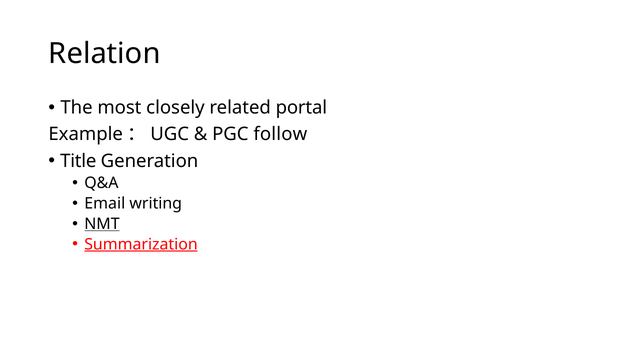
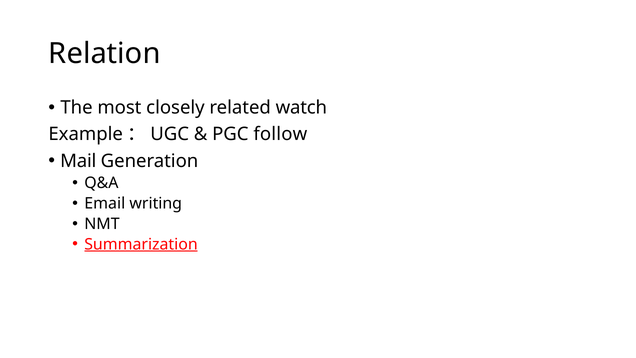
portal: portal -> watch (301, 108)
Title: Title -> Mail (78, 161)
NMT underline: present -> none (102, 224)
